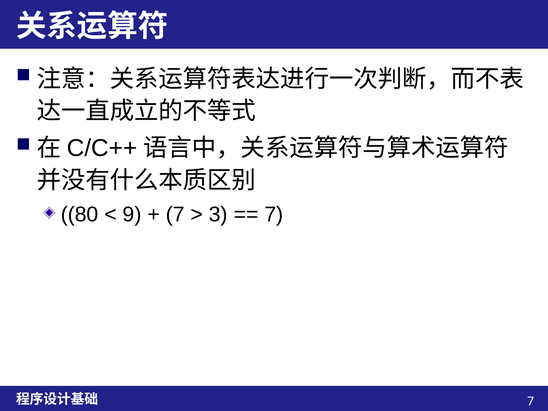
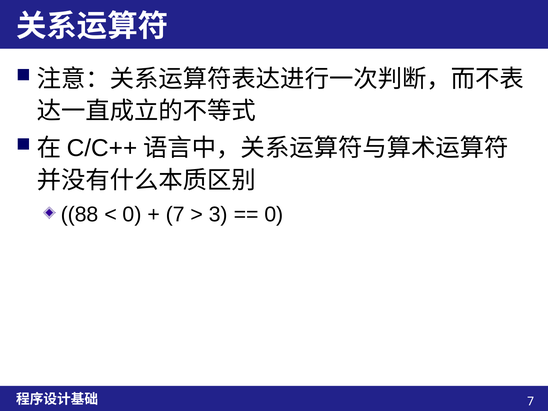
80: 80 -> 88 (80, 214)
9: 9 -> 0 (132, 214)
7: 7 -> 0 (274, 214)
